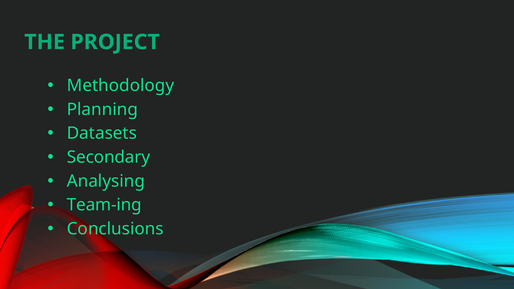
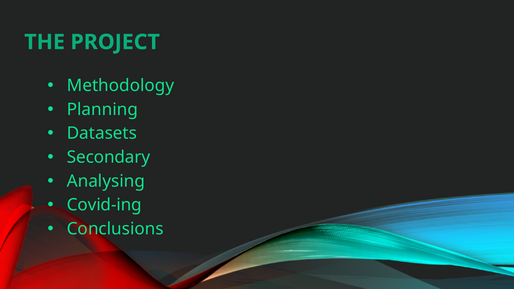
Team-ing: Team-ing -> Covid-ing (104, 205)
